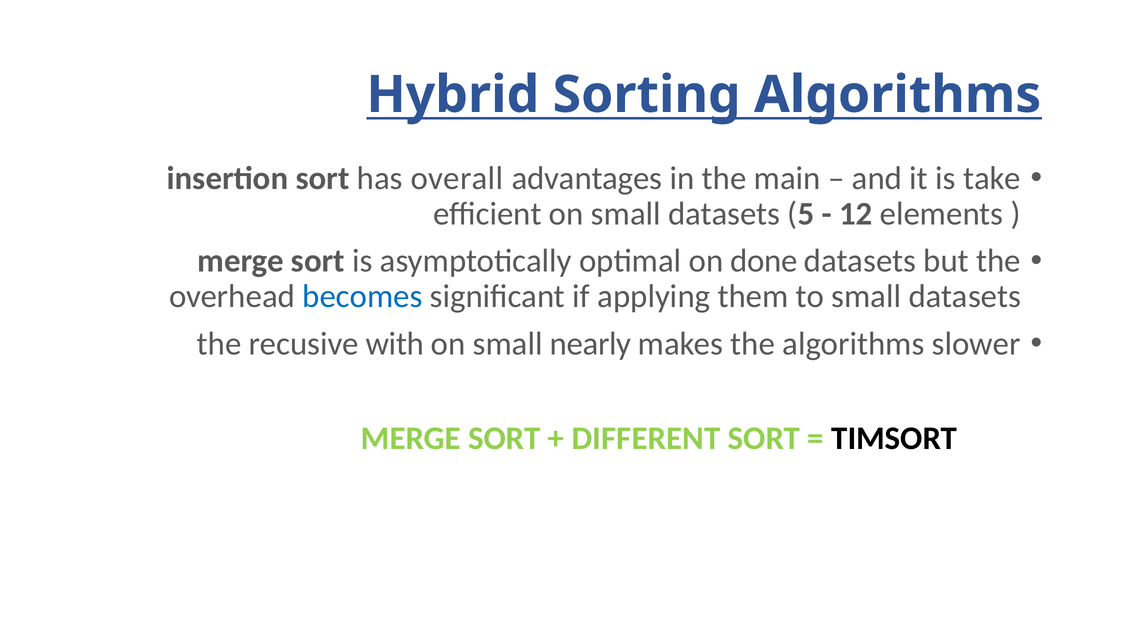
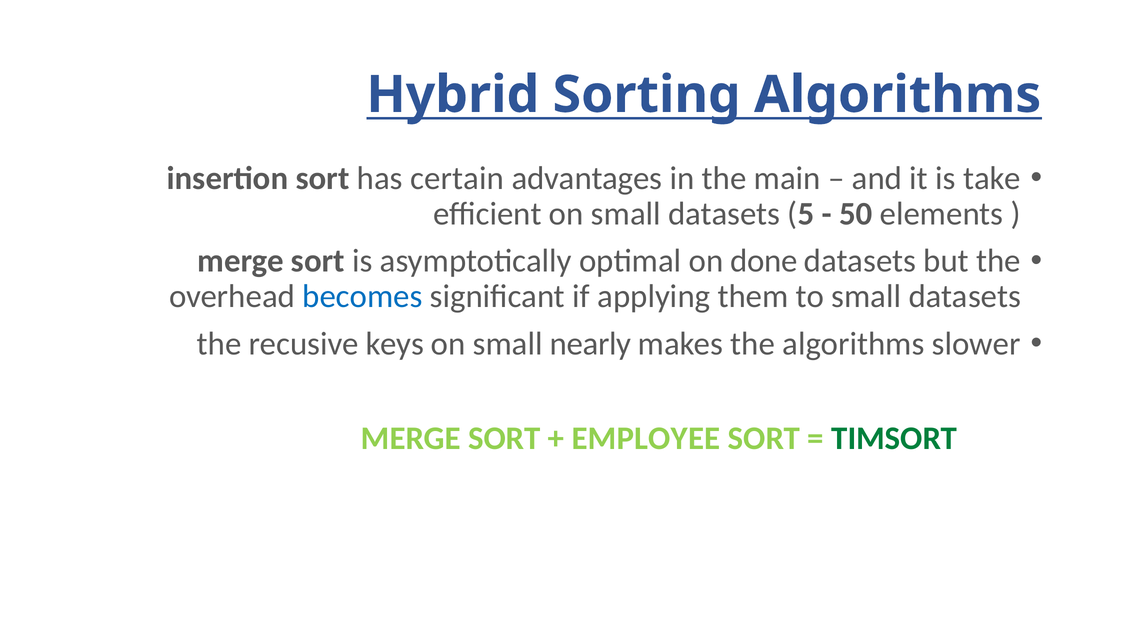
overall: overall -> certain (457, 178)
12: 12 -> 50 (856, 214)
with: with -> keys (395, 344)
DIFFERENT: DIFFERENT -> EMPLOYEE (646, 438)
TIMSORT colour: black -> green (894, 438)
